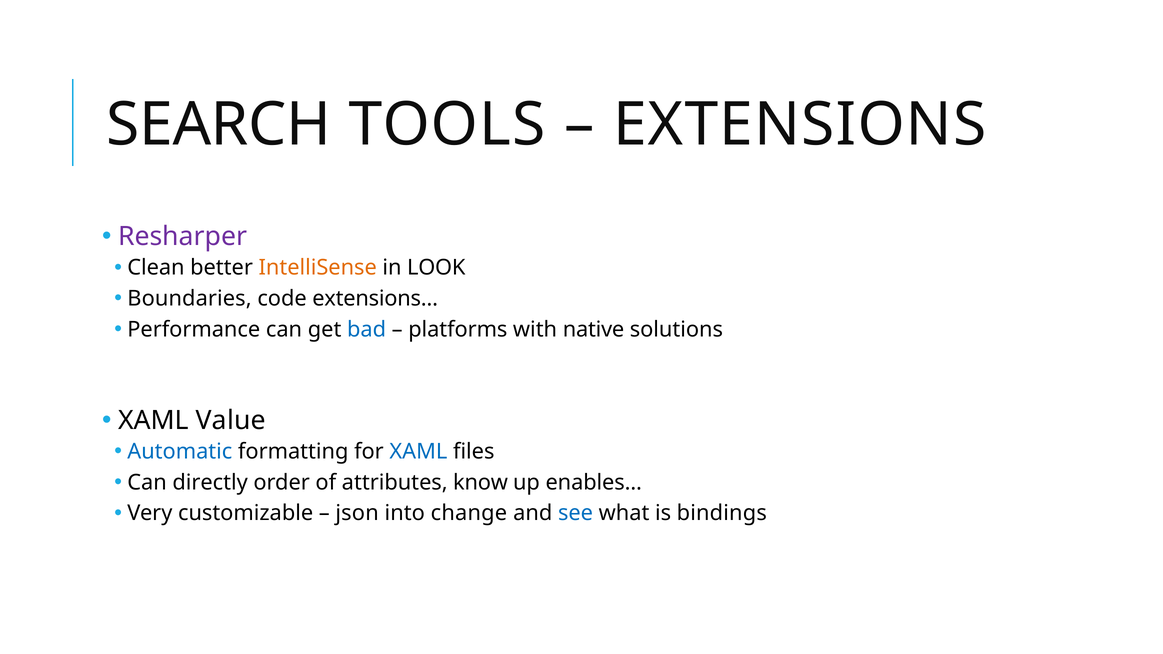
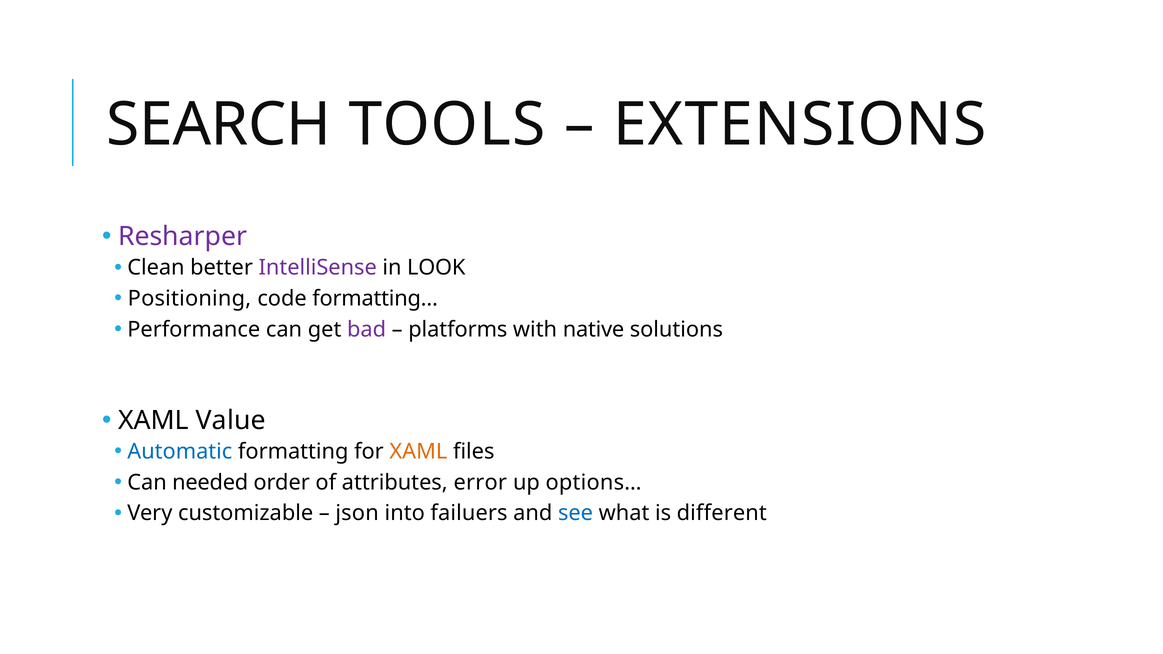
IntelliSense colour: orange -> purple (318, 268)
Boundaries: Boundaries -> Positioning (189, 299)
extensions…: extensions… -> formatting… (375, 299)
bad colour: blue -> purple (367, 329)
XAML colour: blue -> orange (418, 452)
directly: directly -> needed (210, 483)
know: know -> error (480, 483)
enables…: enables… -> options… (594, 483)
change: change -> failuers (469, 513)
bindings: bindings -> different (722, 513)
